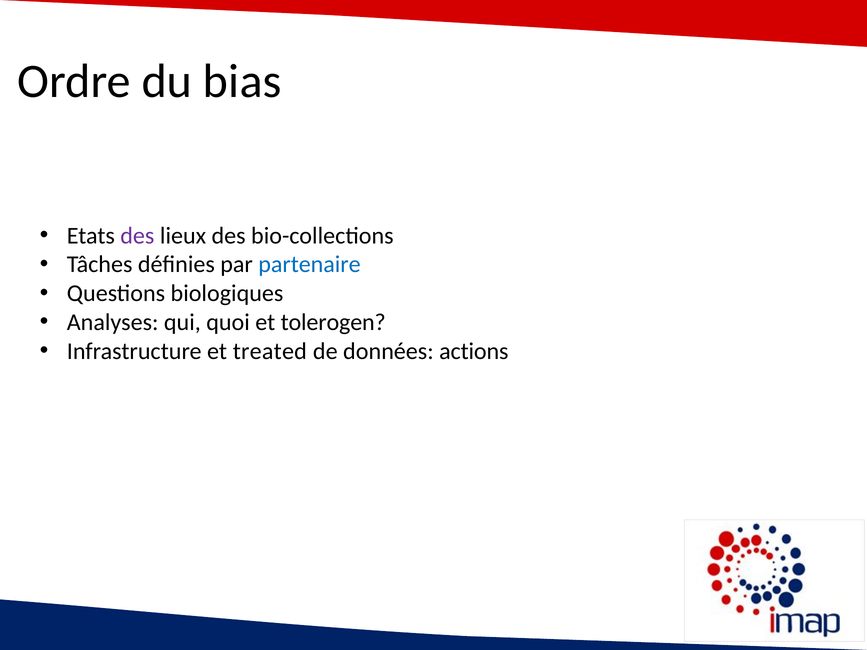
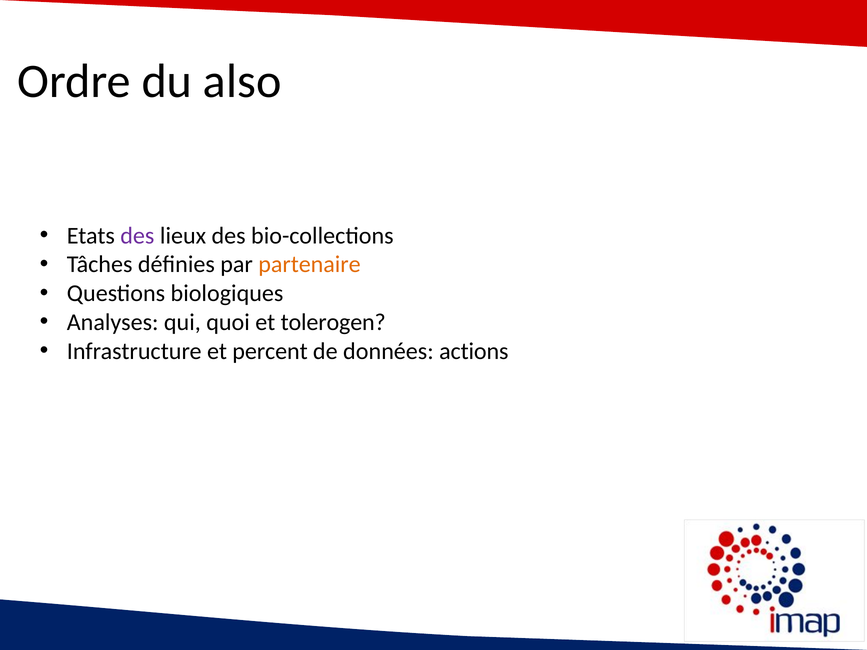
bias: bias -> also (242, 81)
partenaire colour: blue -> orange (309, 265)
treated: treated -> percent (270, 351)
